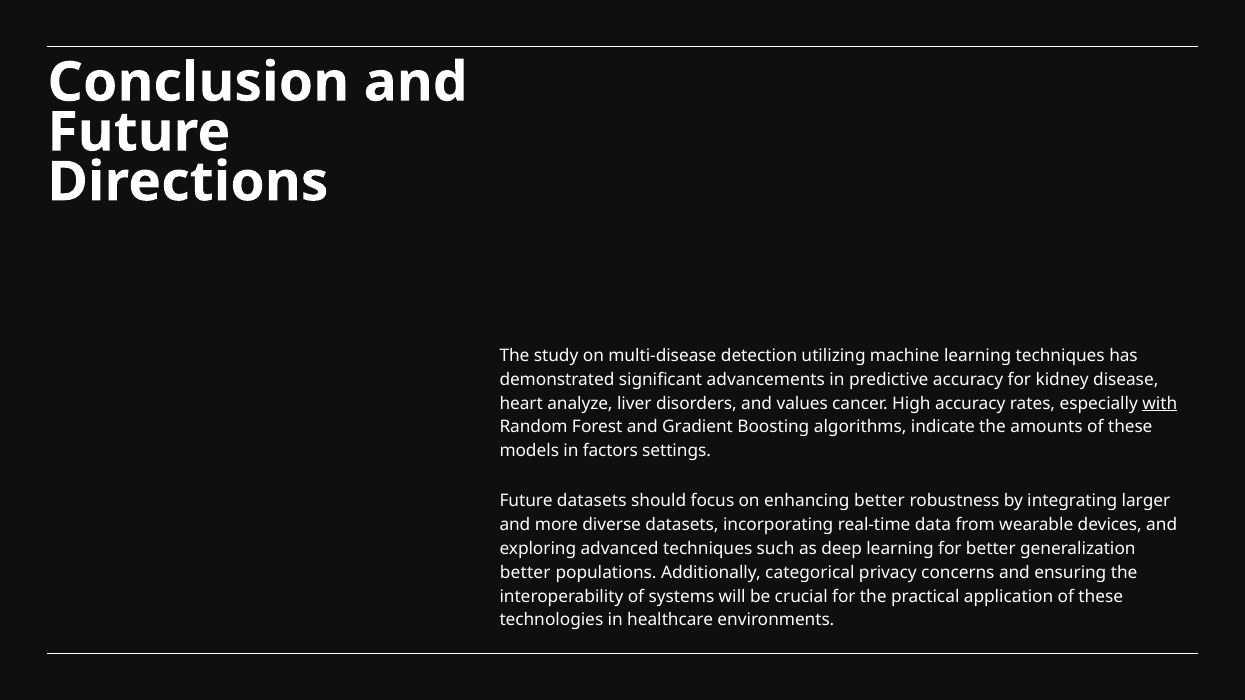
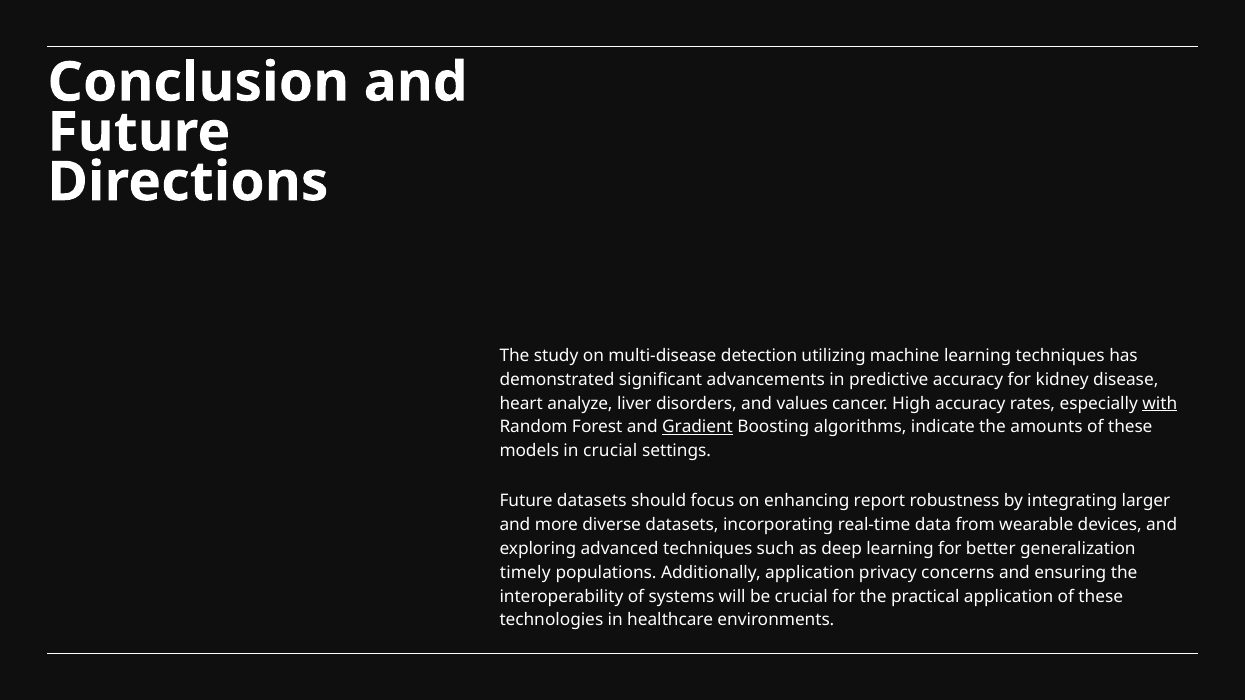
Gradient underline: none -> present (698, 427)
in factors: factors -> crucial (610, 451)
enhancing better: better -> report (879, 501)
better: better -> timely (525, 573)
Additionally categorical: categorical -> application (810, 573)
